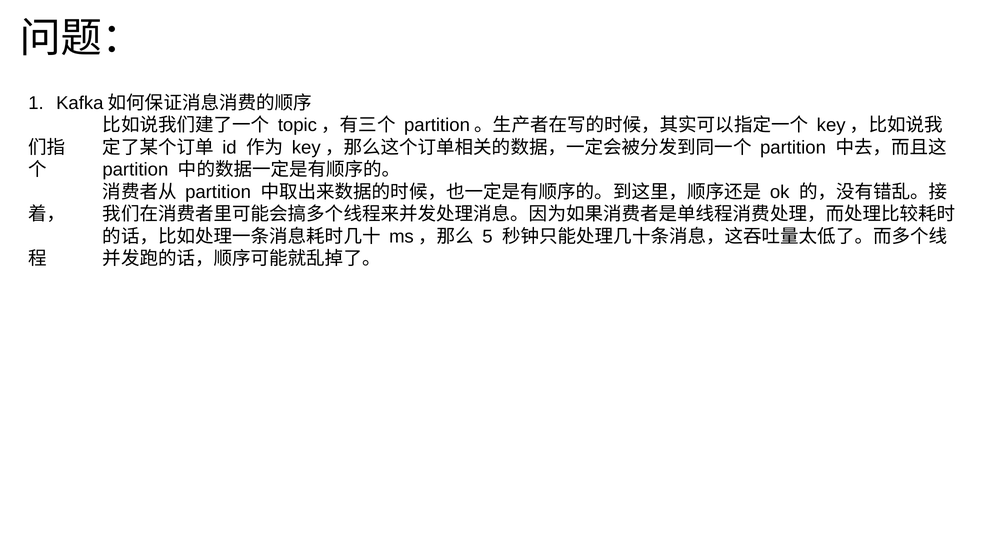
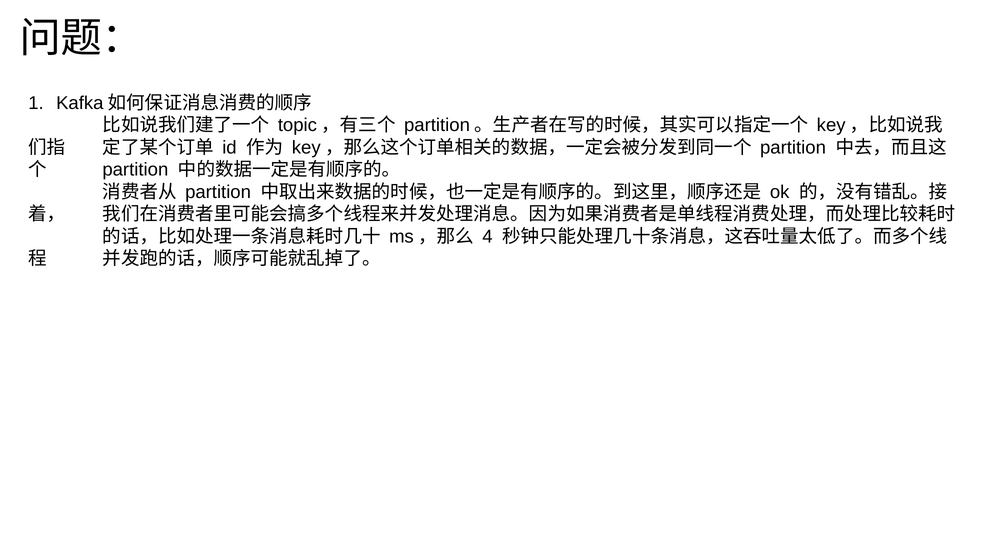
5: 5 -> 4 (487, 237)
